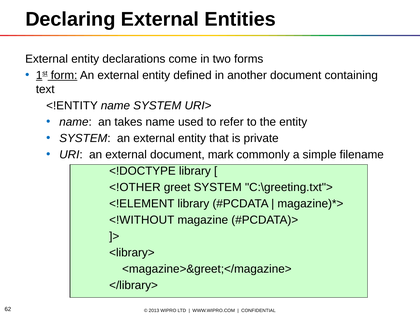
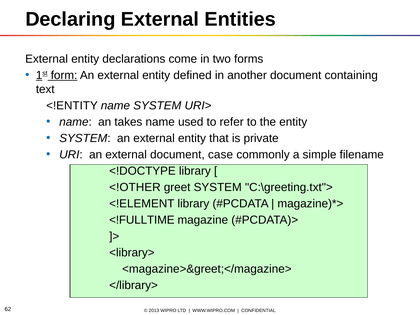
mark: mark -> case (221, 155)
<!WITHOUT: <!WITHOUT -> <!FULLTIME (142, 220)
